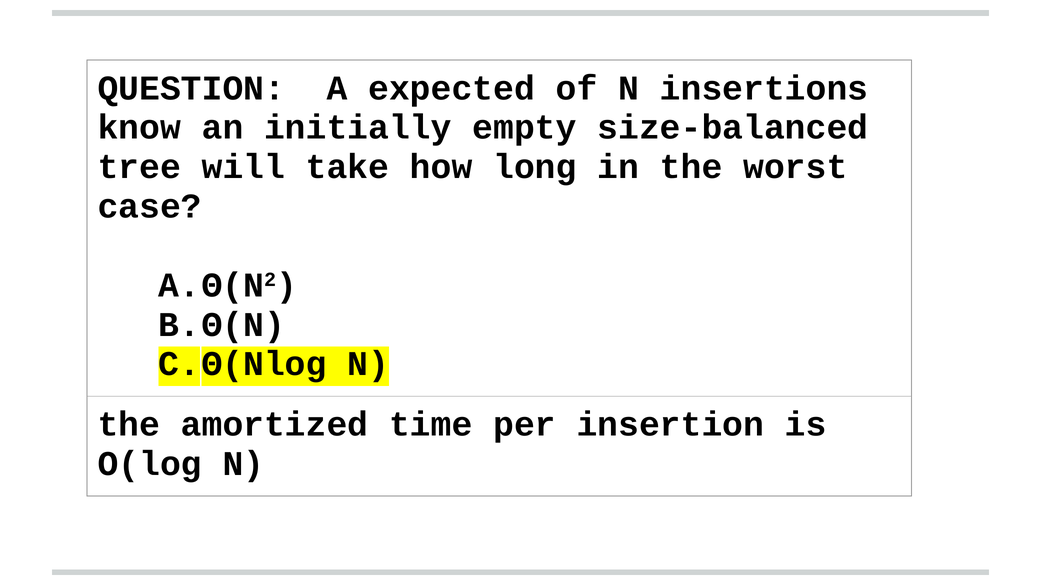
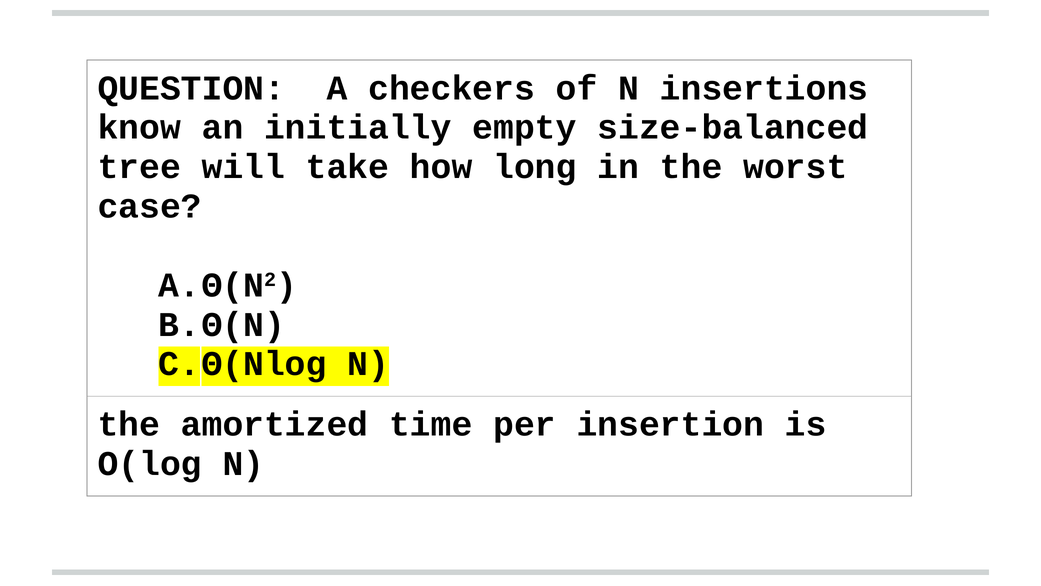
expected: expected -> checkers (452, 88)
